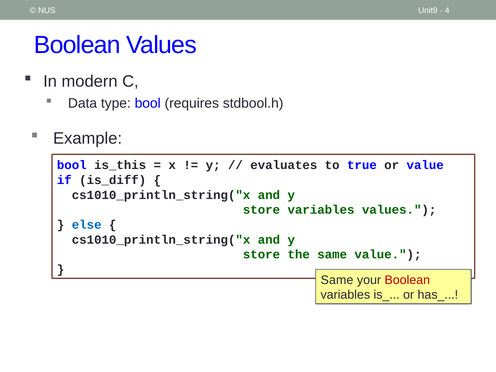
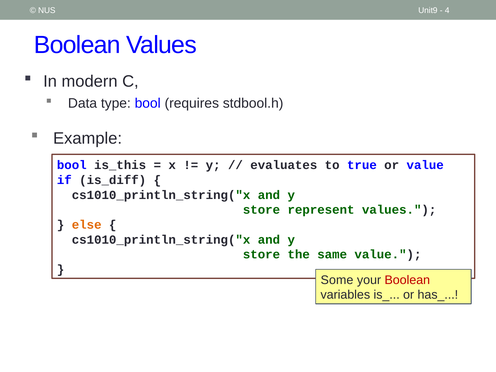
store variables: variables -> represent (321, 210)
else colour: blue -> orange (87, 225)
Same: Same -> Some (337, 280)
